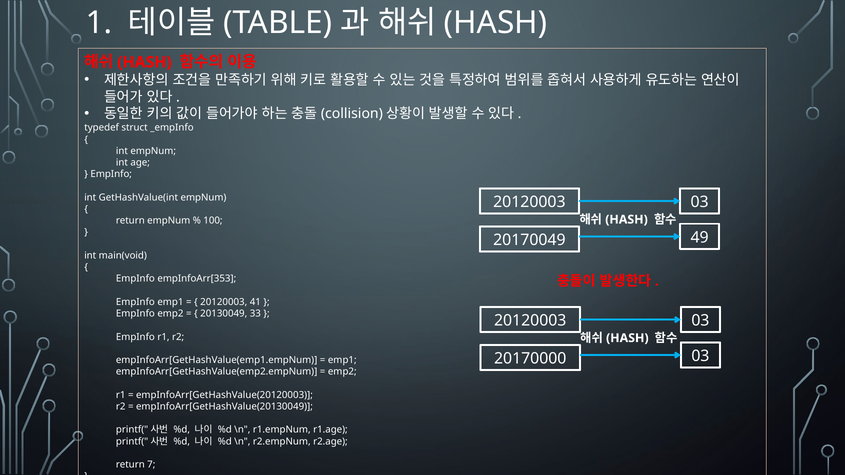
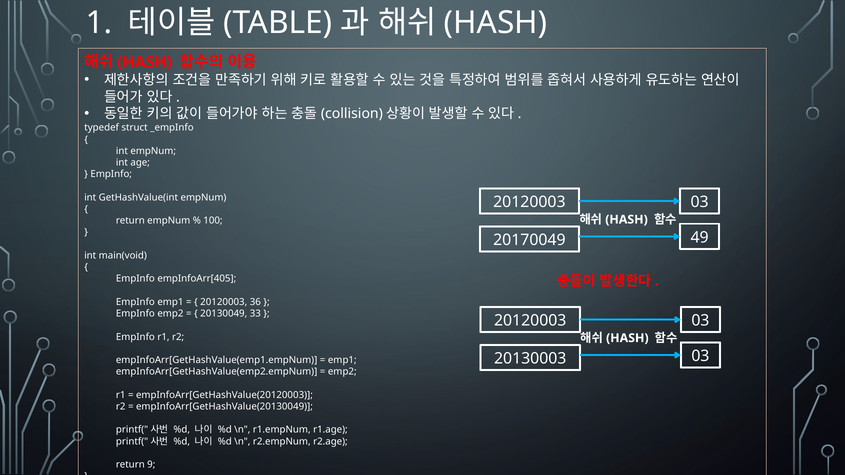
empInfoArr[353: empInfoArr[353 -> empInfoArr[405 (197, 279)
41: 41 -> 36 (255, 302)
20170000: 20170000 -> 20130003 (530, 359)
7: 7 -> 9 (151, 465)
